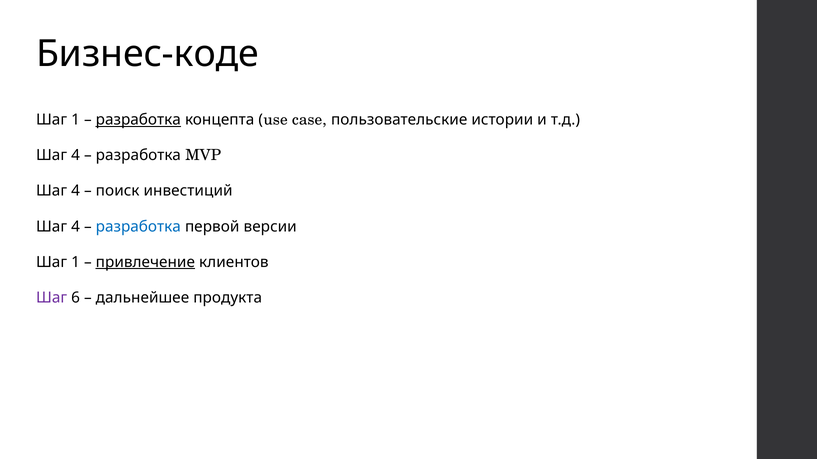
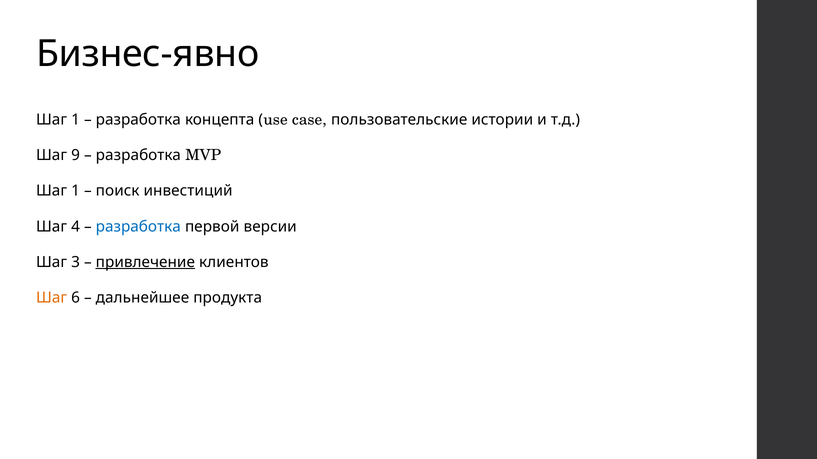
Бизнес-коде: Бизнес-коде -> Бизнес-явно (148, 54)
разработка underline: present -> none (138, 120)
4: 4 -> 9 (76, 156)
4: 4 -> 1 (76, 191)
1: 1 -> 3 (76, 262)
Шаг colour: purple -> orange (52, 298)
